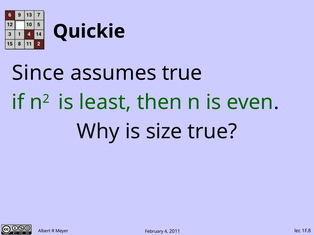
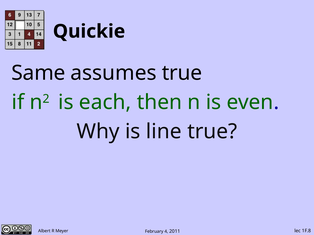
Since: Since -> Same (38, 73)
least: least -> each (105, 102)
size: size -> line (164, 132)
